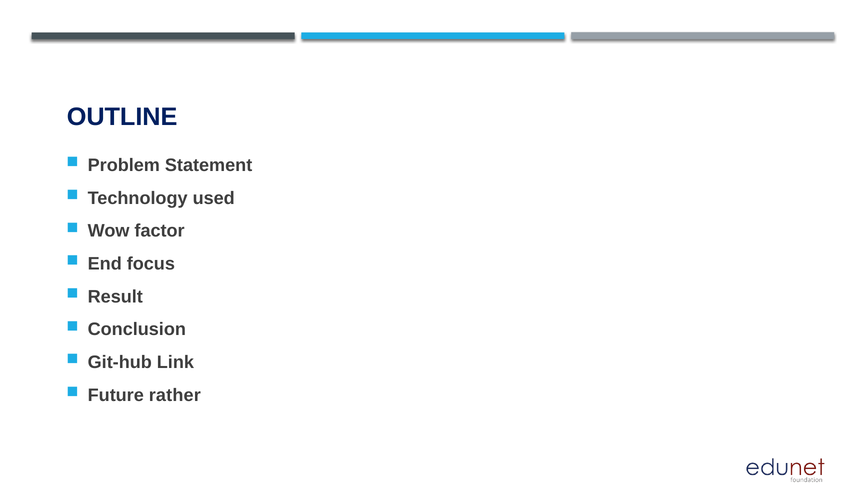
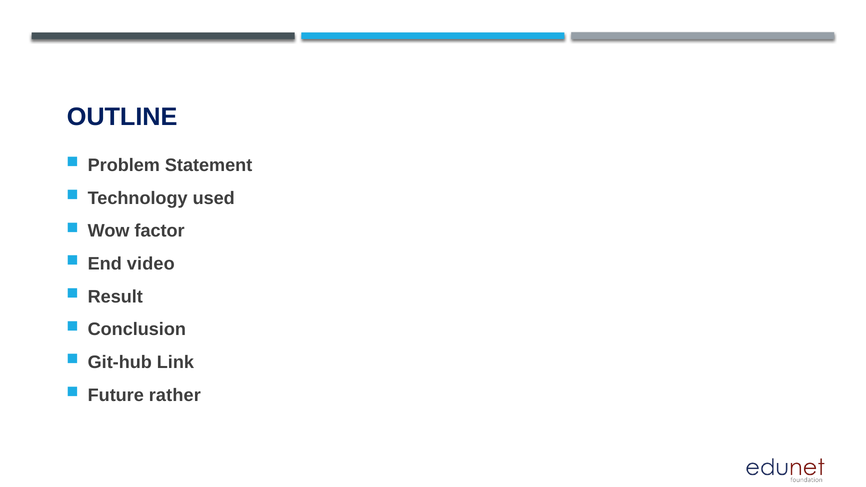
focus: focus -> video (151, 264)
